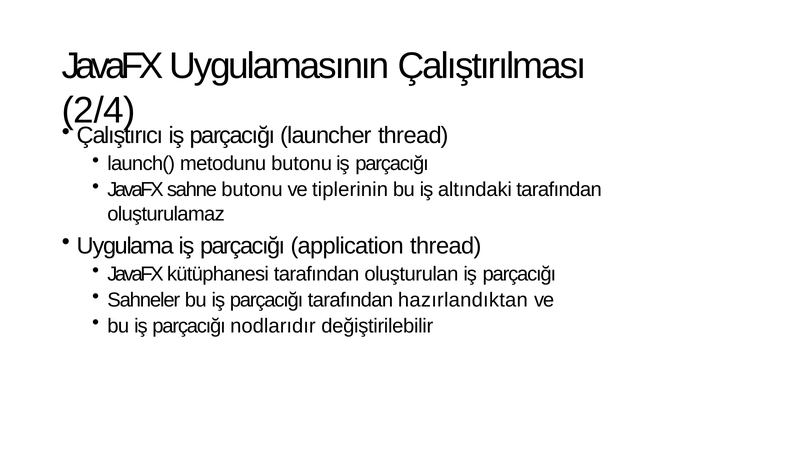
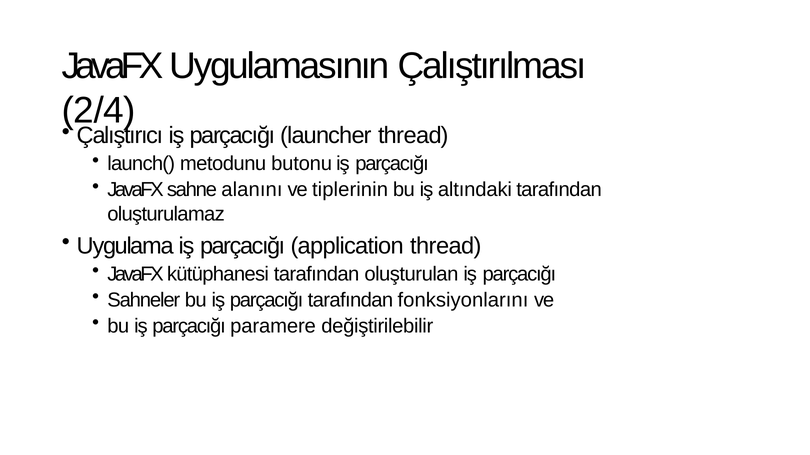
sahne butonu: butonu -> alanını (252, 190)
hazırlandıktan: hazırlandıktan -> fonksiyonlarını (463, 300)
nodlarıdır: nodlarıdır -> paramere (273, 327)
